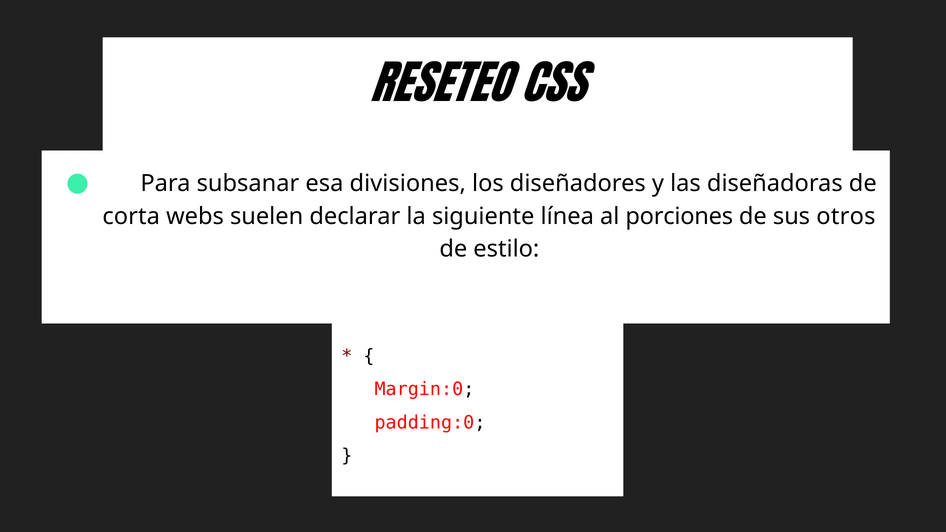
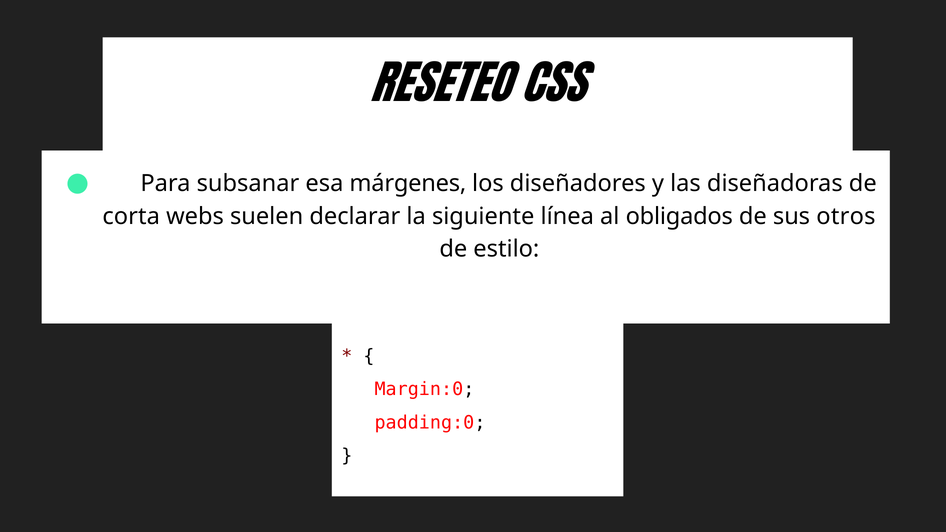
divisiones: divisiones -> márgenes (408, 183)
porciones: porciones -> obligados (679, 216)
